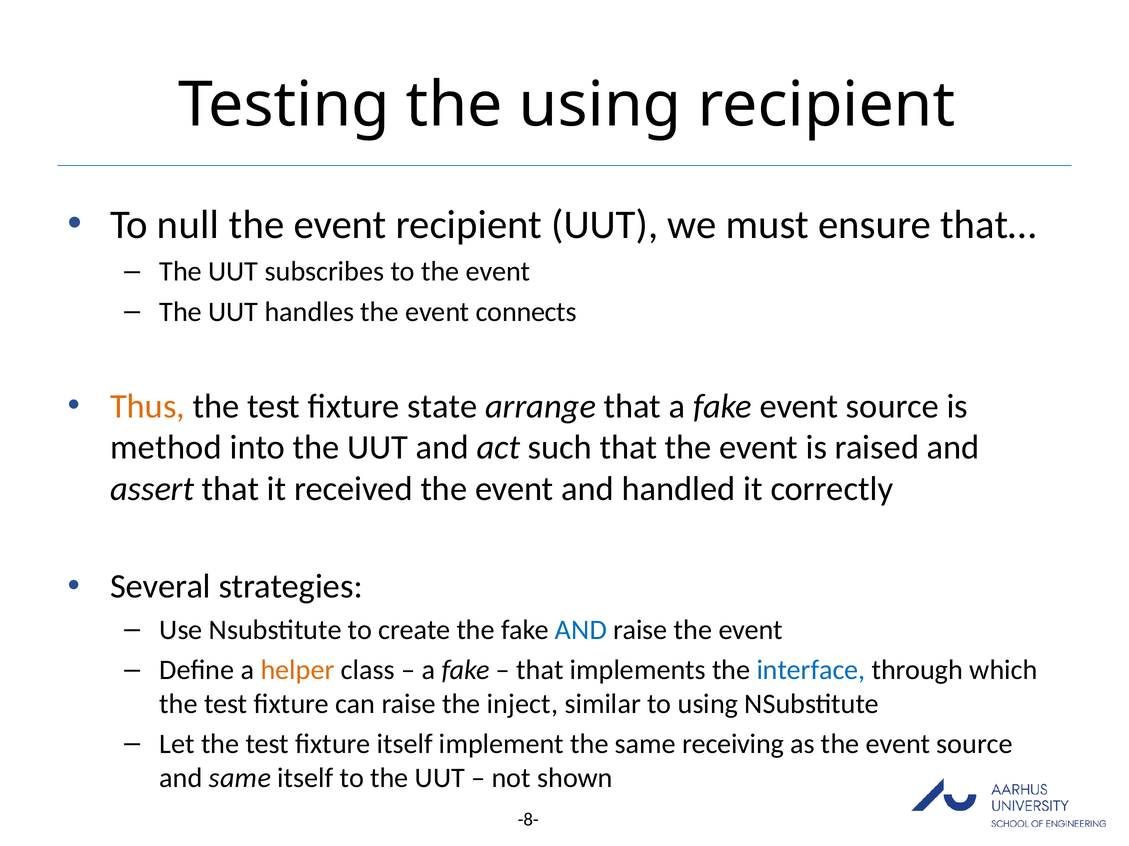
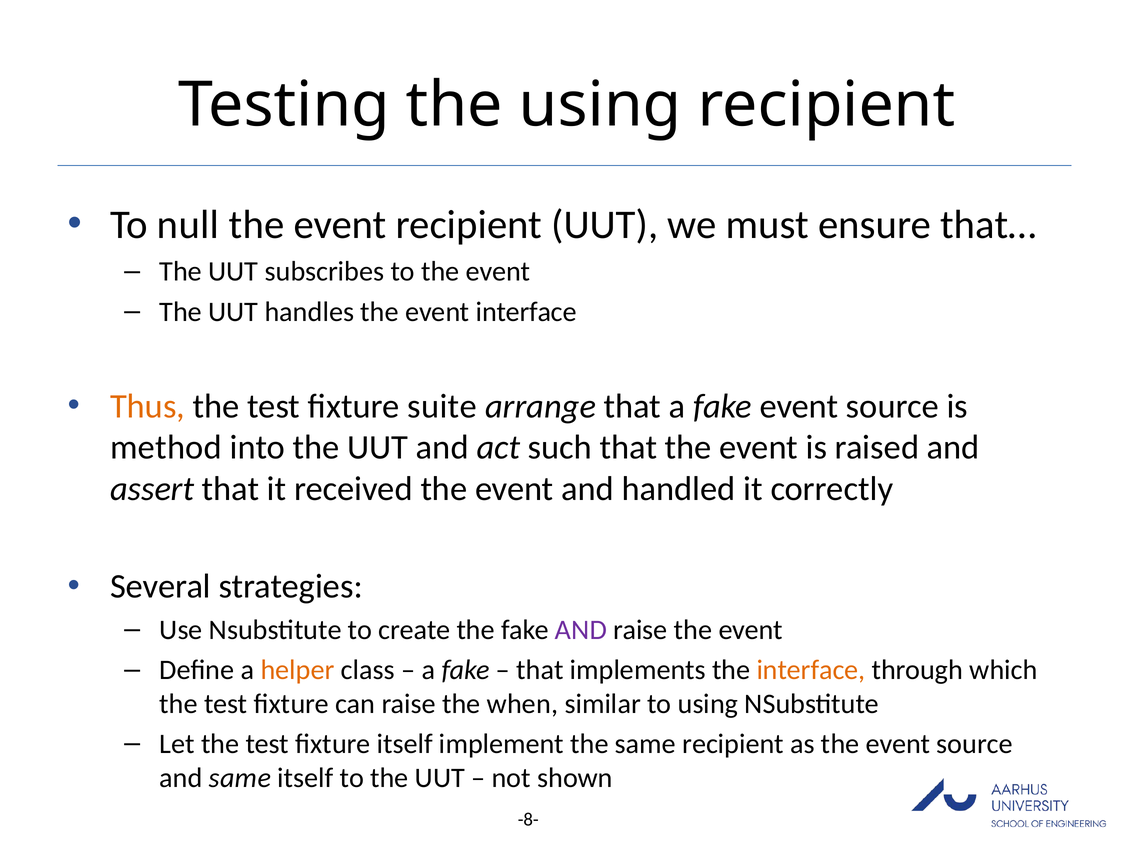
event connects: connects -> interface (526, 312)
state: state -> suite (442, 407)
AND colour: blue -> purple (581, 631)
interface colour: blue -> orange (811, 671)
inject: inject -> when (522, 705)
same receiving: receiving -> recipient (733, 745)
